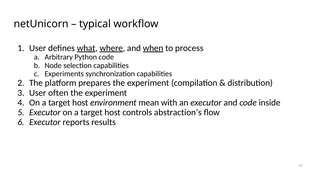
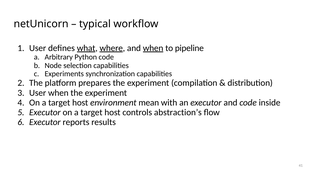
process: process -> pipeline (189, 48)
User often: often -> when (58, 92)
